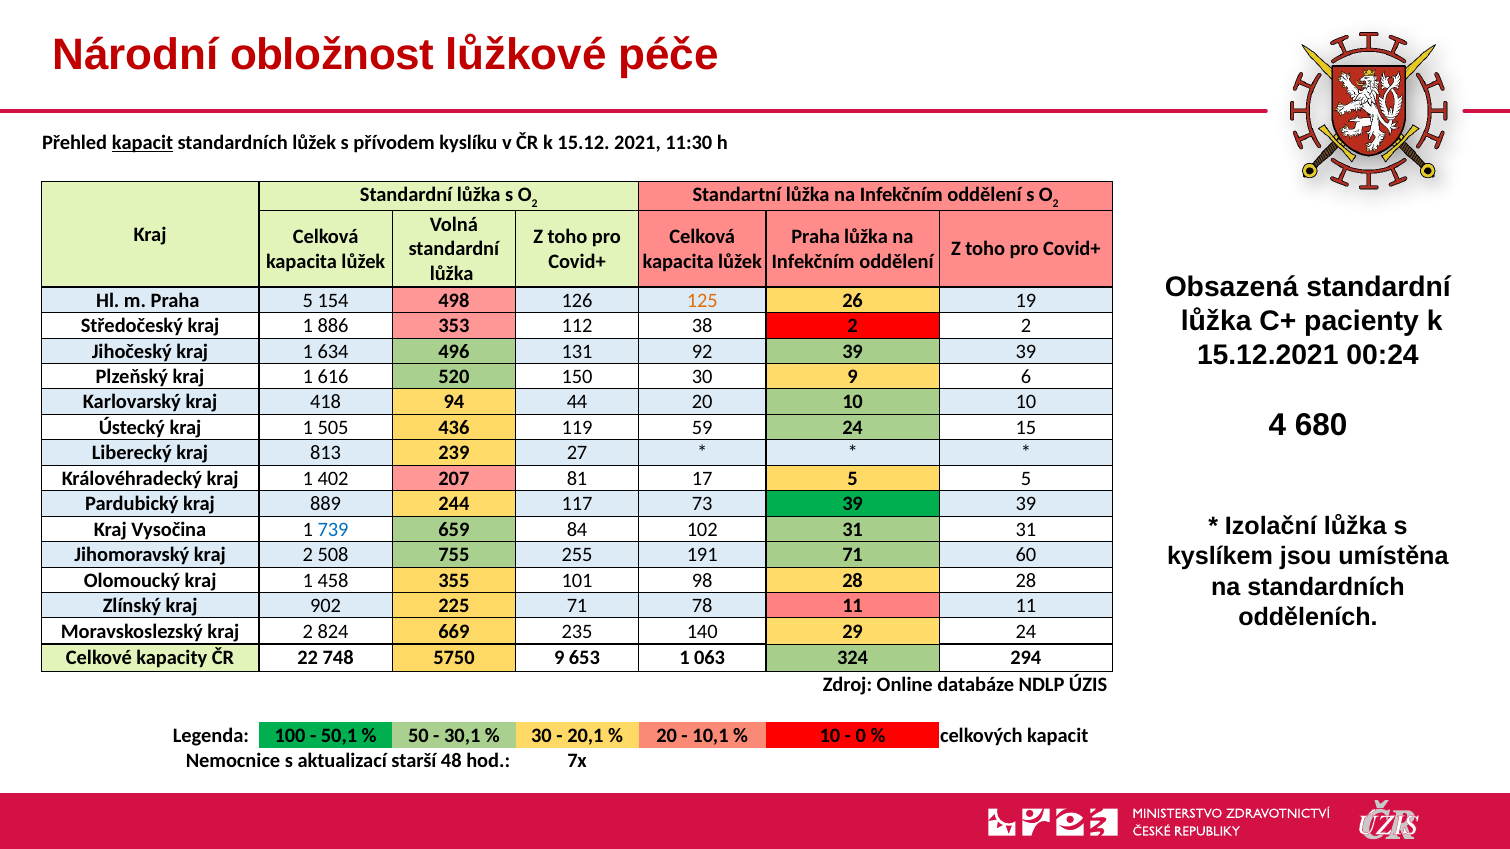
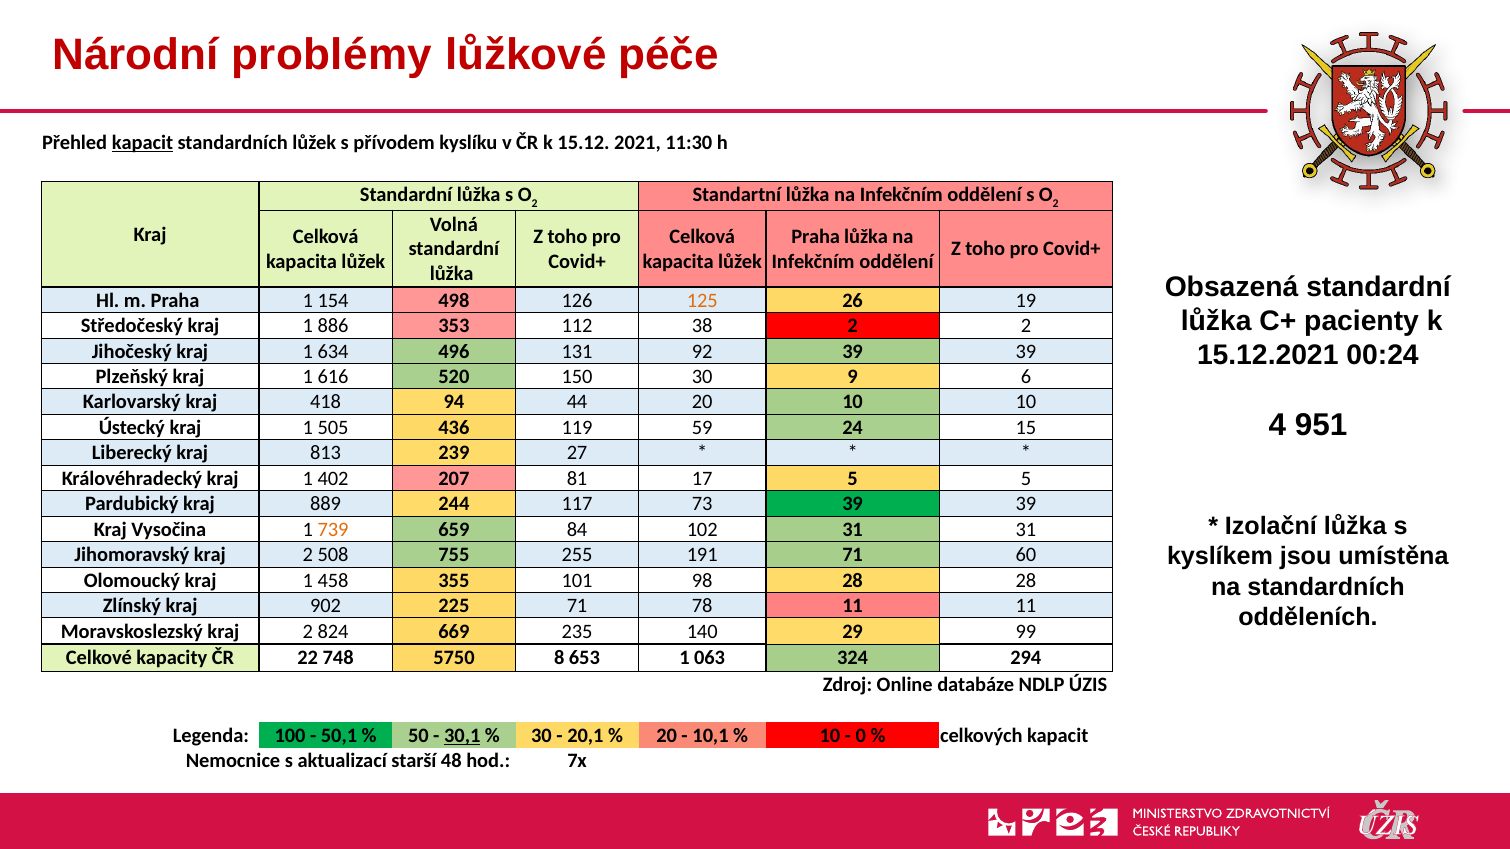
obložnost: obložnost -> problémy (332, 55)
Praha 5: 5 -> 1 (308, 301)
680: 680 -> 951 (1321, 426)
739 colour: blue -> orange (333, 530)
29 24: 24 -> 99 (1026, 632)
5750 9: 9 -> 8 (559, 659)
30,1 underline: none -> present (462, 736)
